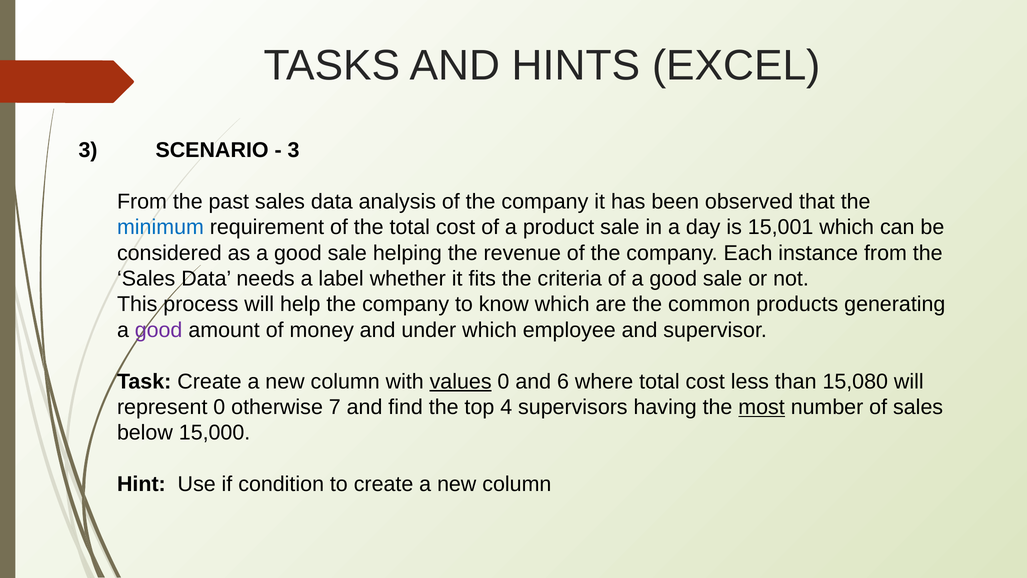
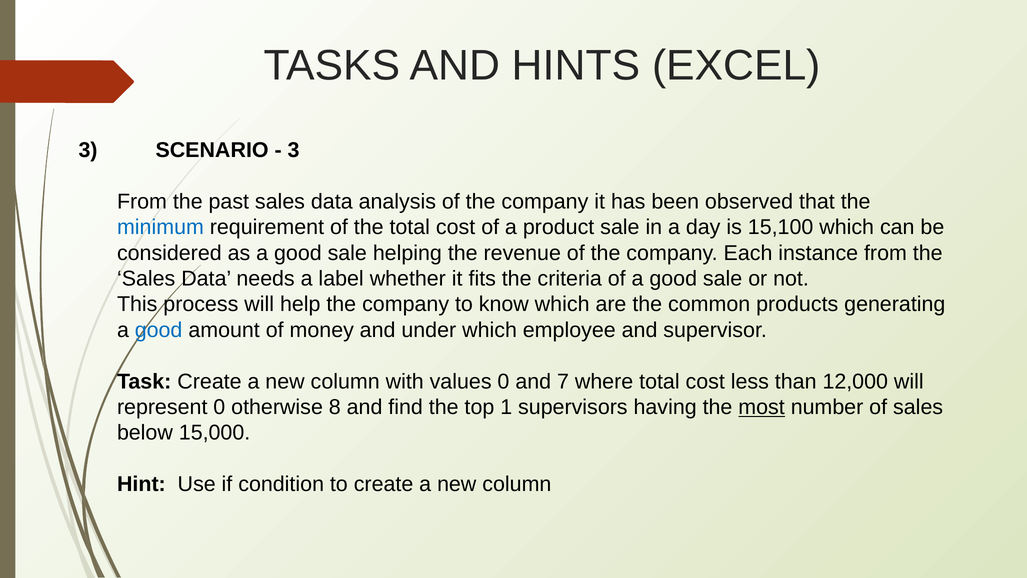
15,001: 15,001 -> 15,100 (781, 227)
good colour: purple -> blue (159, 330)
values underline: present -> none (461, 381)
6: 6 -> 7 (563, 381)
15,080: 15,080 -> 12,000 (855, 381)
7: 7 -> 8 (335, 407)
4: 4 -> 1 (506, 407)
